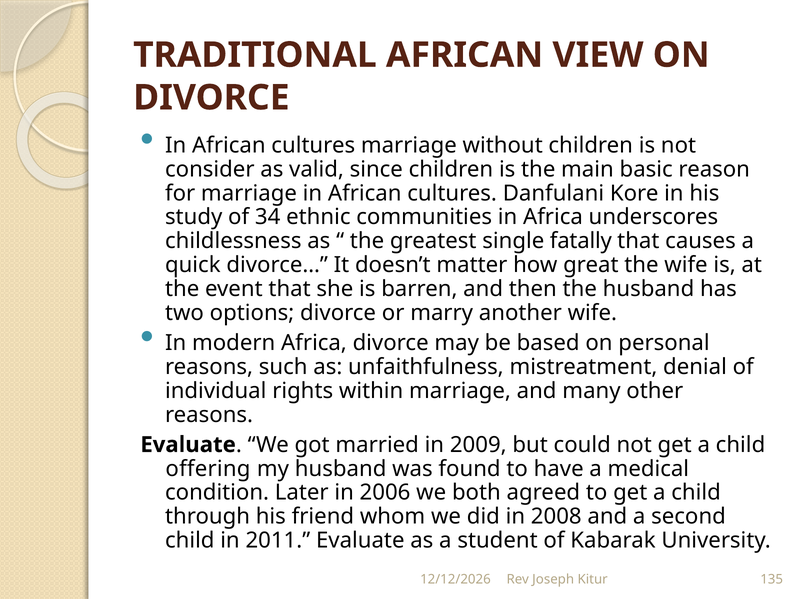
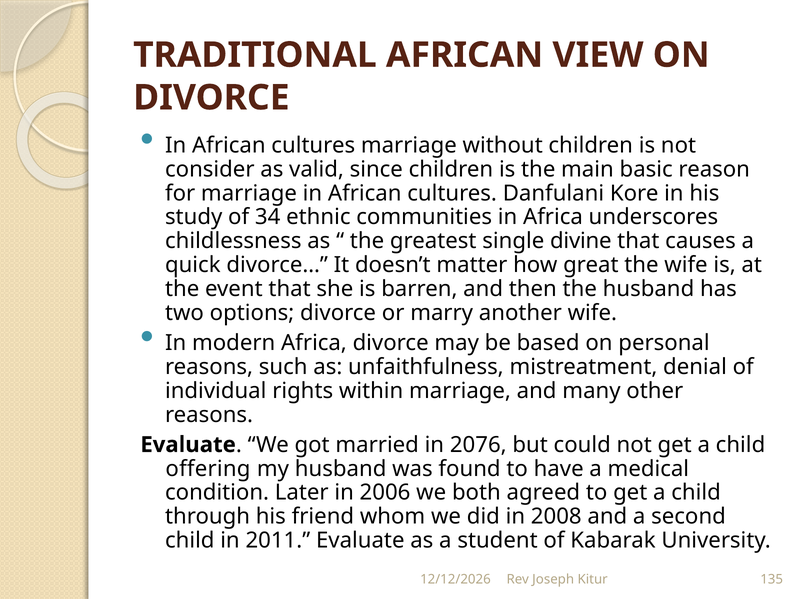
fatally: fatally -> divine (581, 241)
2009: 2009 -> 2076 (478, 444)
